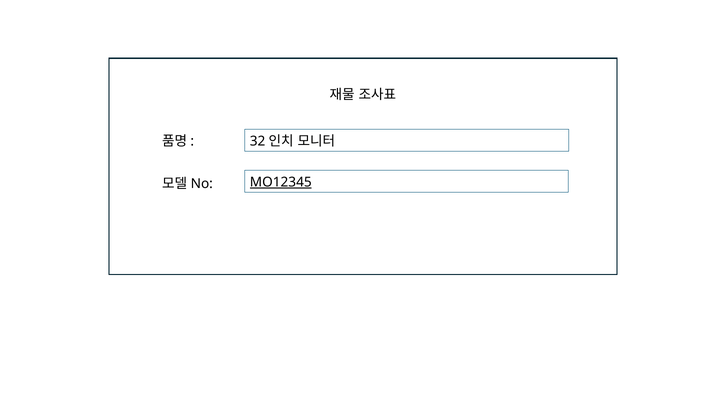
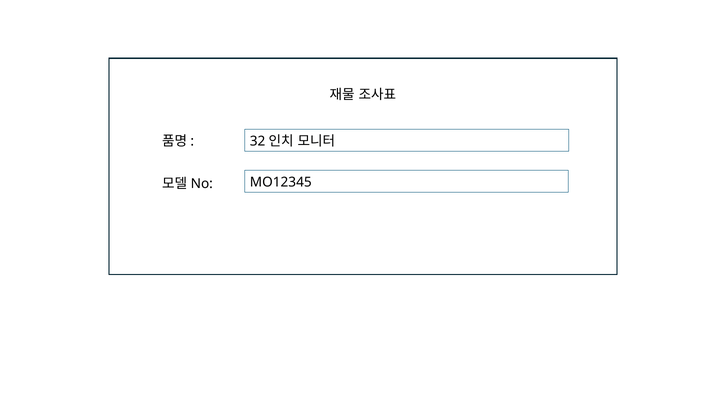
MO12345 underline: present -> none (281, 182)
